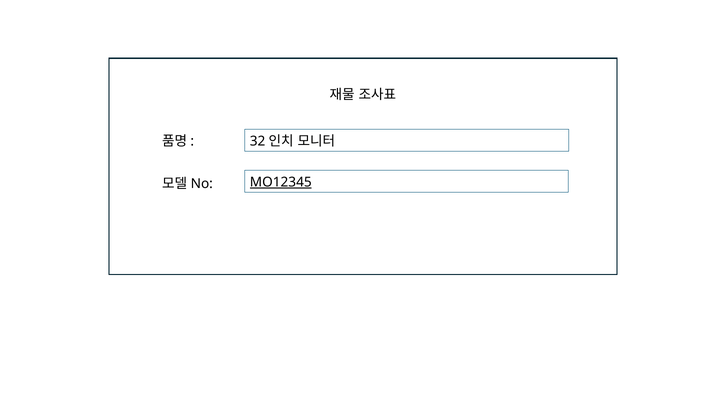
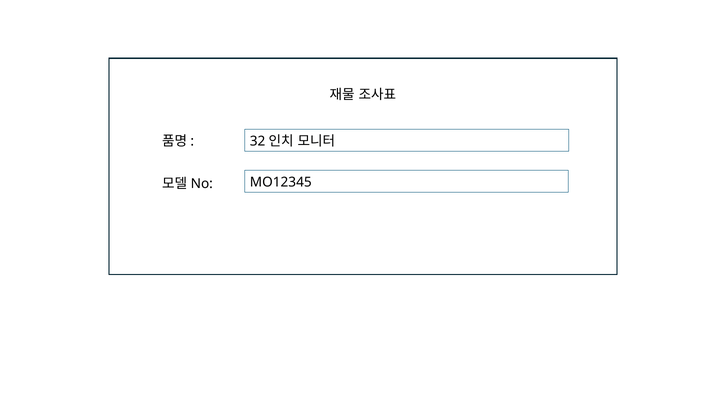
MO12345 underline: present -> none (281, 182)
